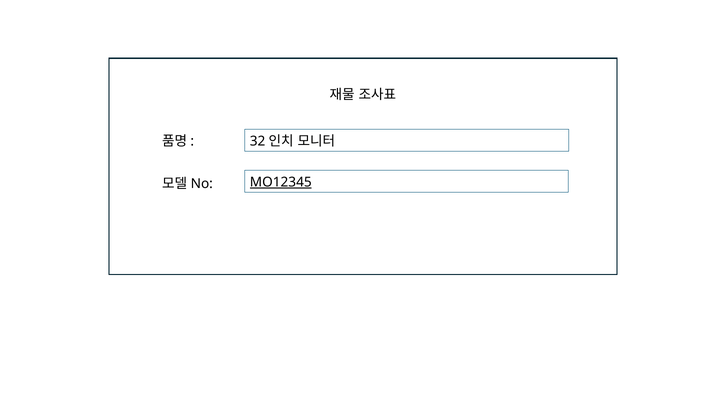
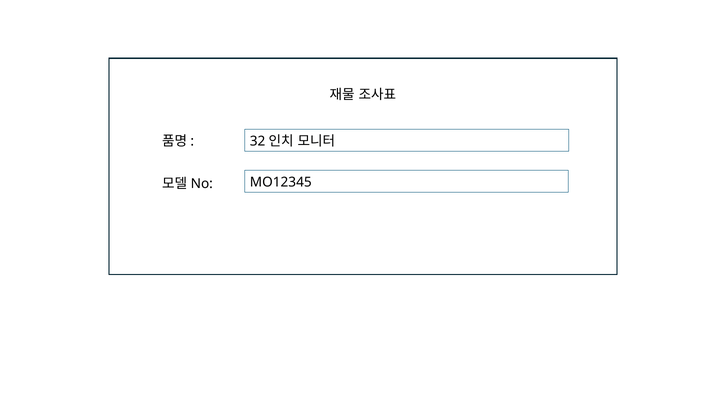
MO12345 underline: present -> none (281, 182)
